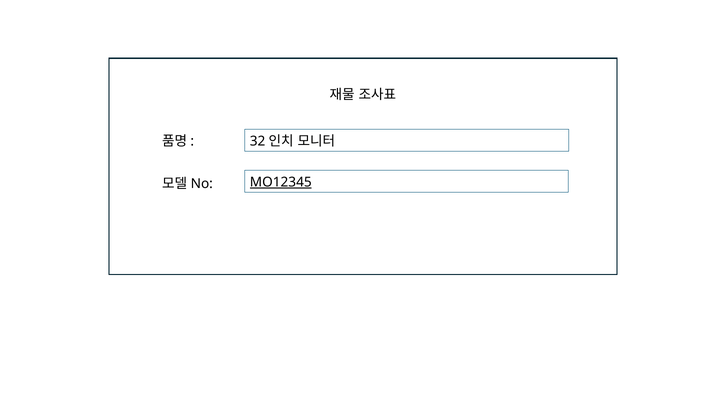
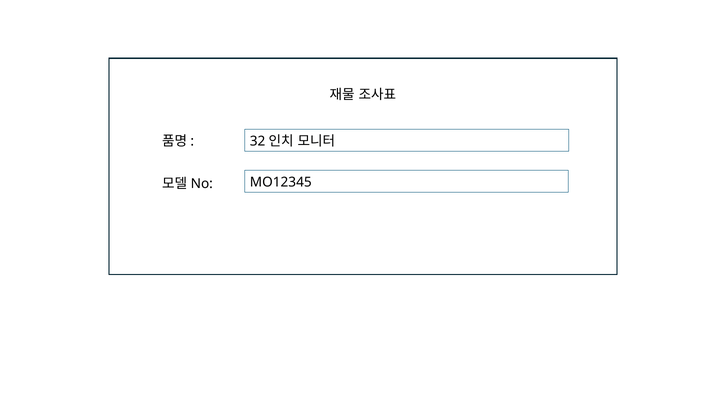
MO12345 underline: present -> none (281, 182)
